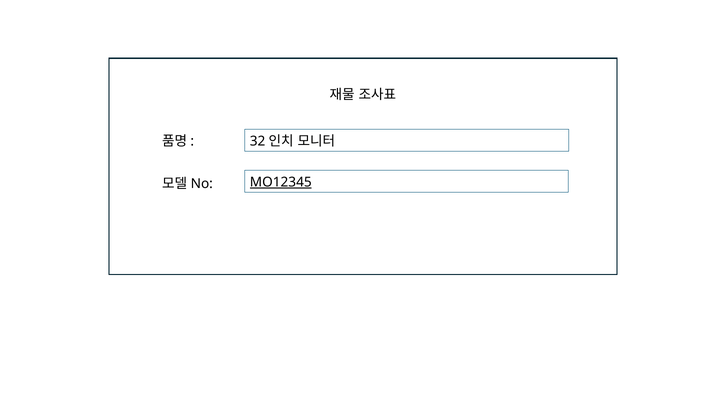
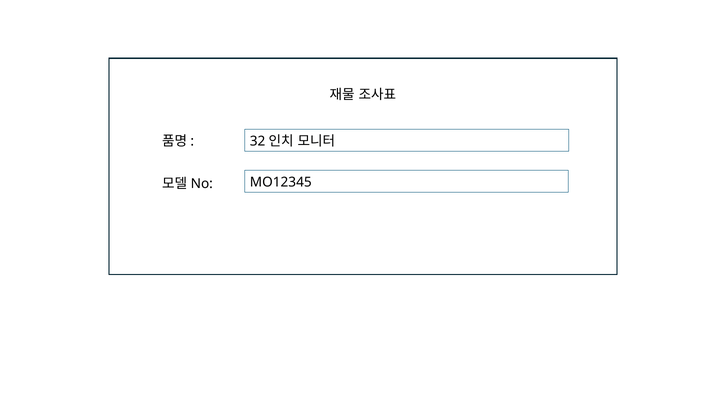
MO12345 underline: present -> none (281, 182)
